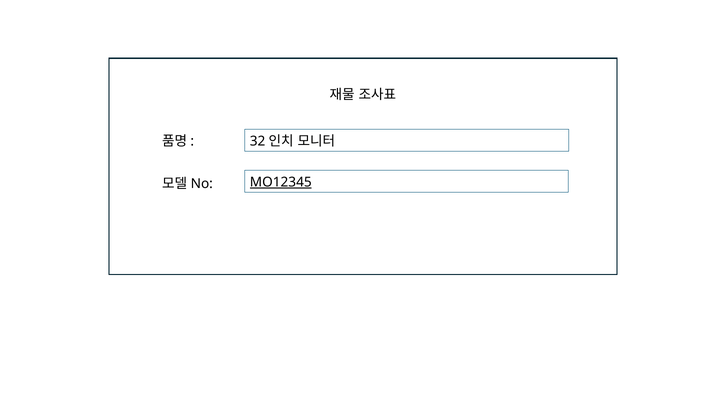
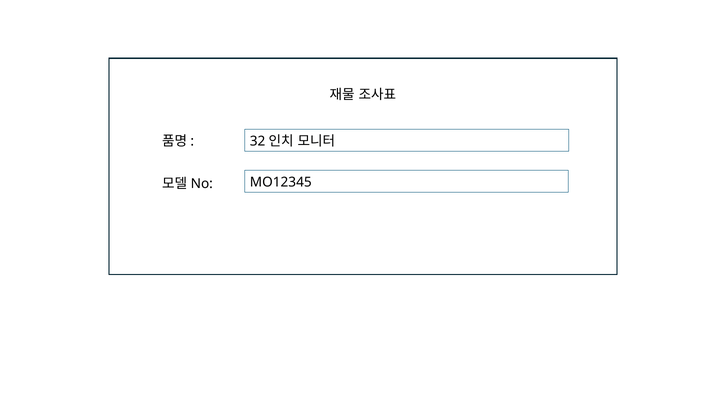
MO12345 underline: present -> none (281, 182)
